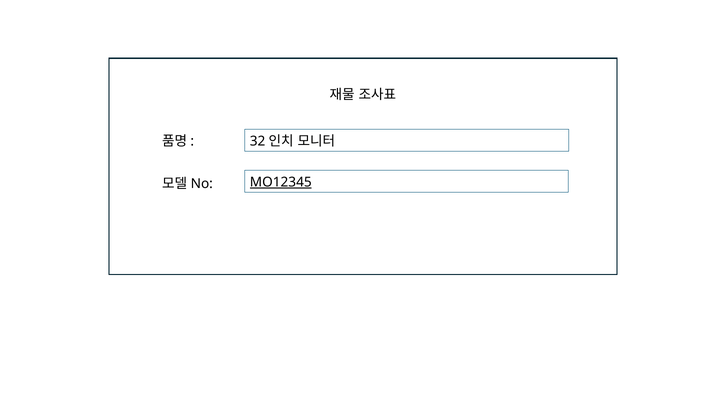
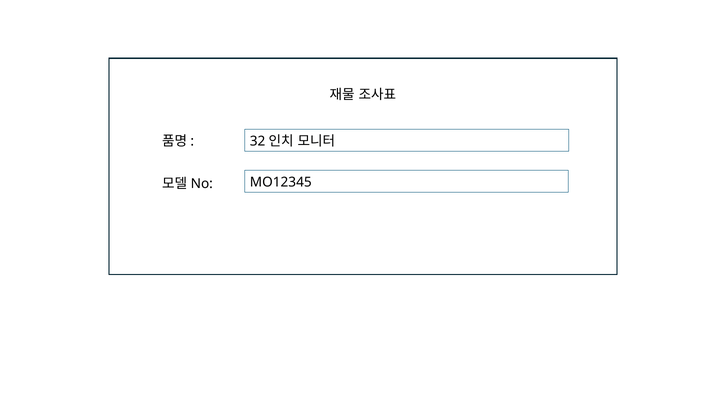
MO12345 underline: present -> none (281, 182)
